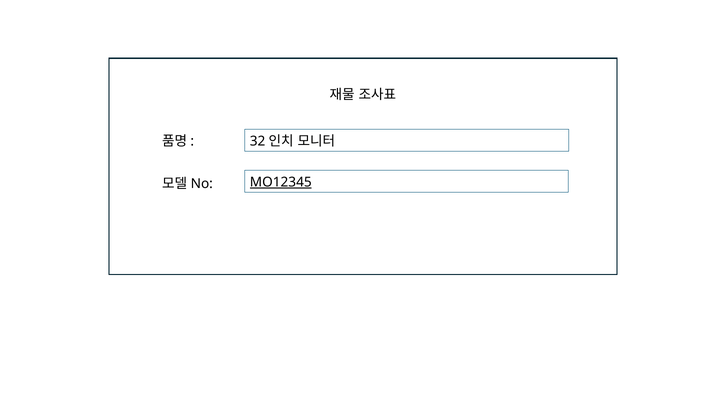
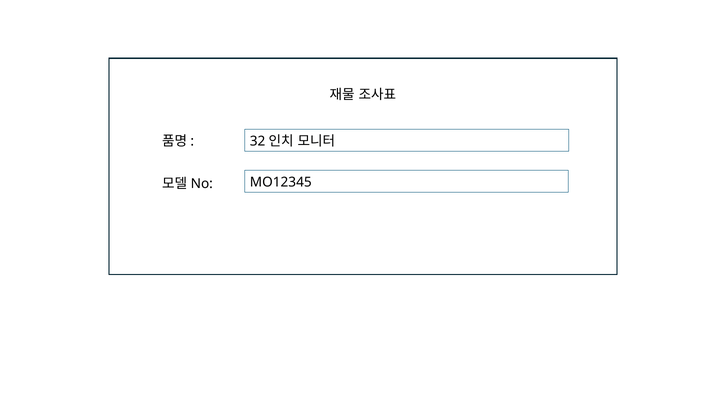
MO12345 underline: present -> none (281, 182)
